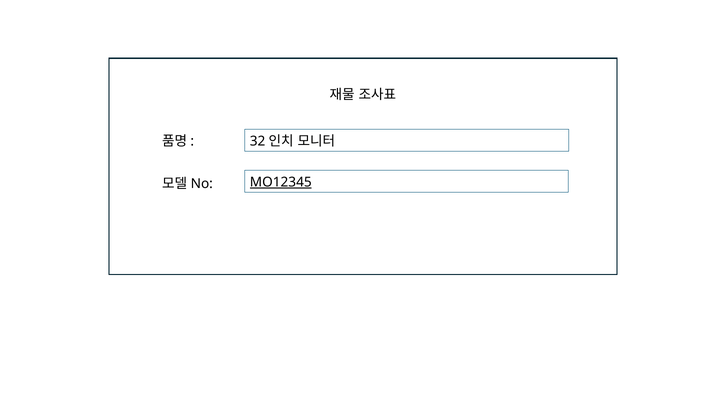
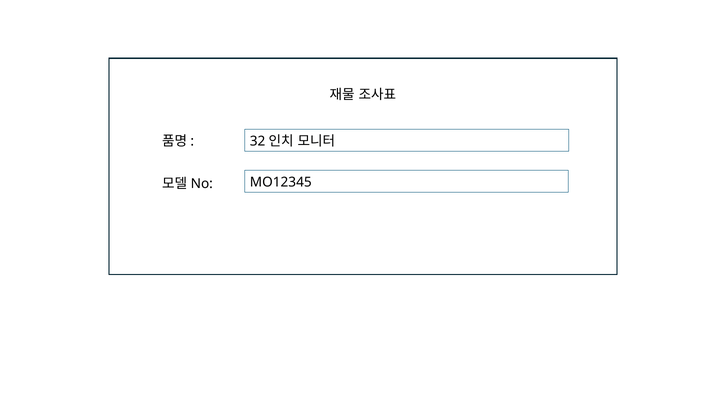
MO12345 underline: present -> none (281, 182)
